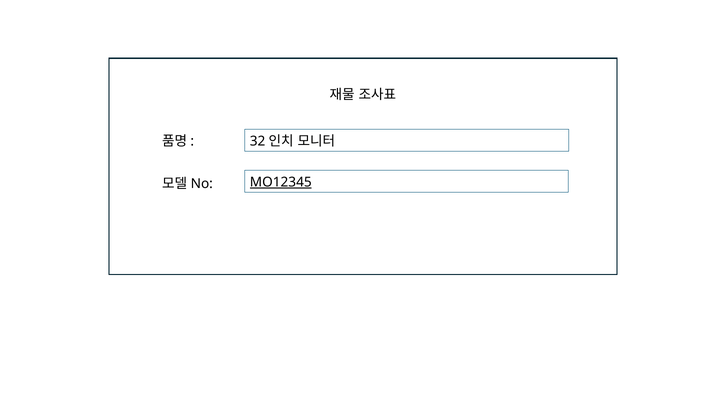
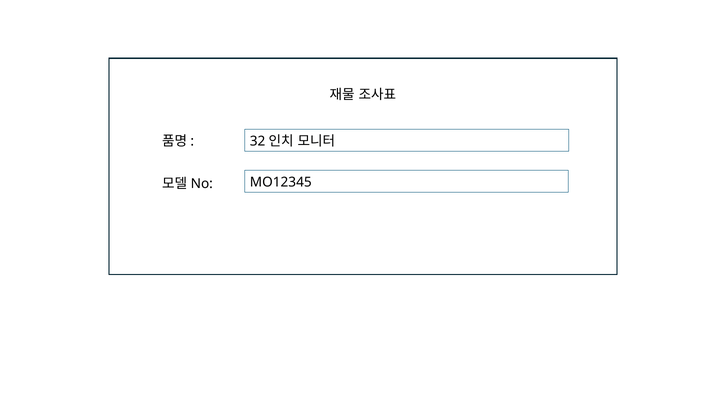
MO12345 underline: present -> none (281, 182)
